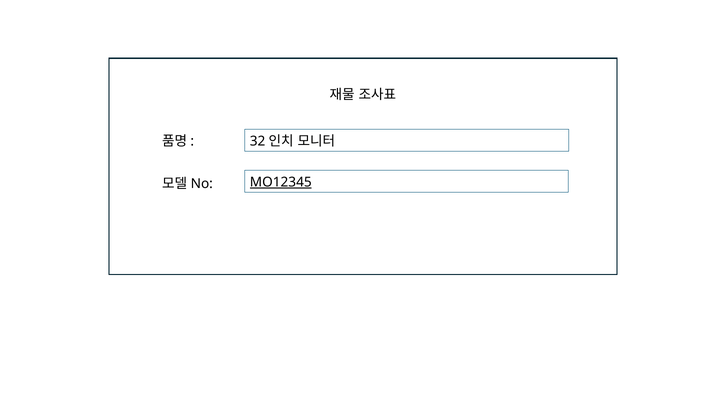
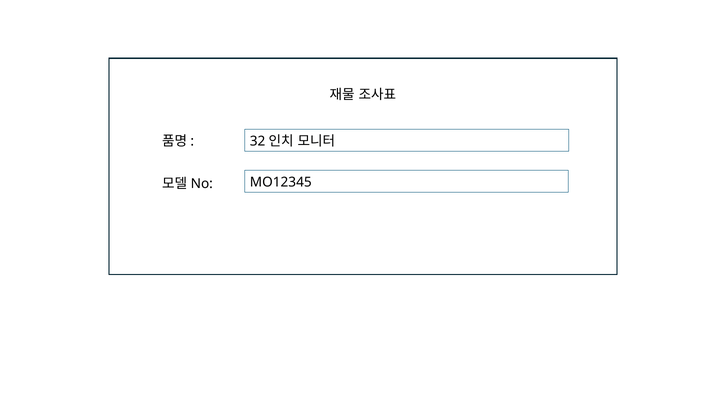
MO12345 underline: present -> none (281, 182)
